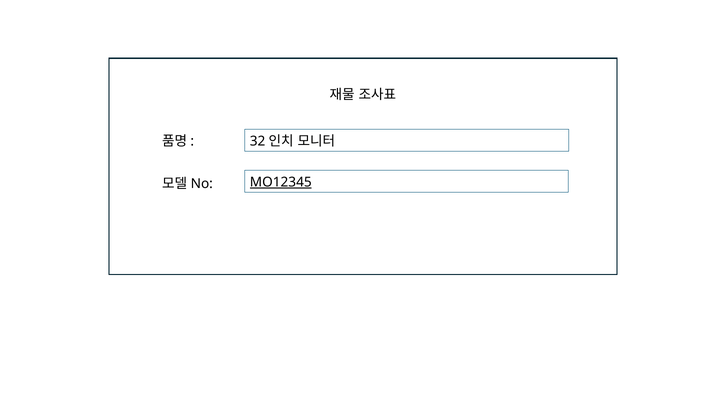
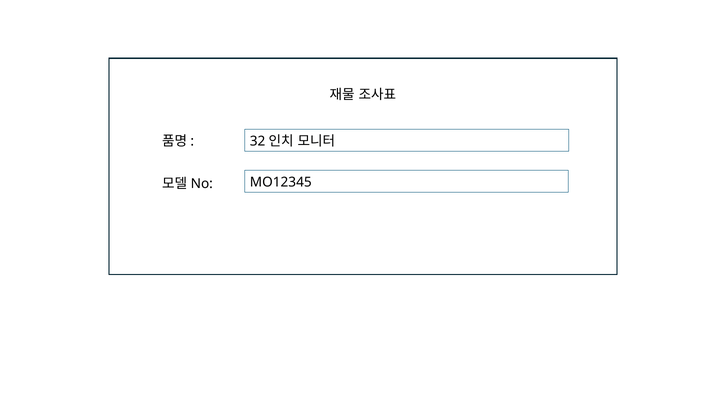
MO12345 underline: present -> none (281, 182)
